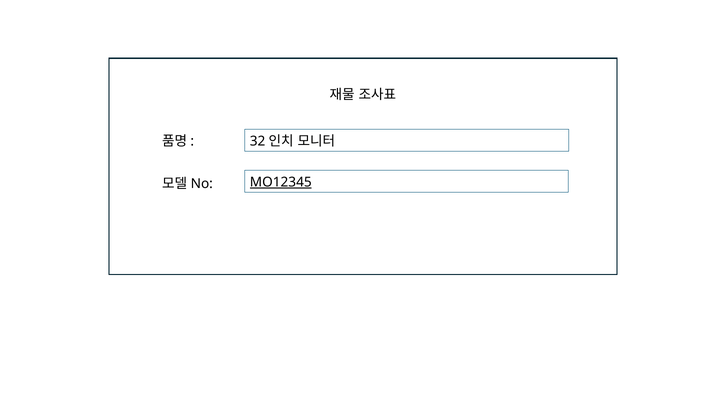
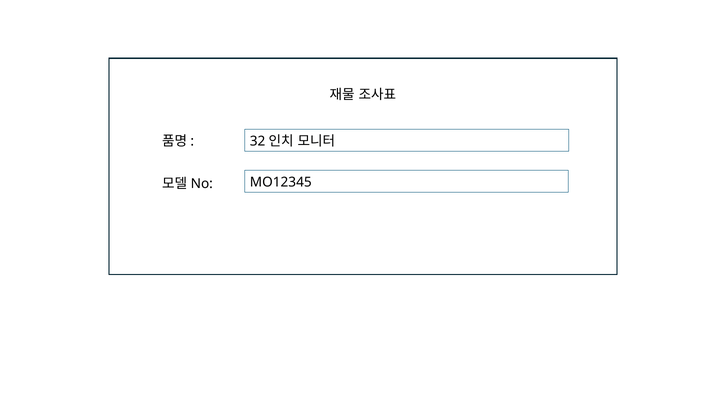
MO12345 underline: present -> none (281, 182)
